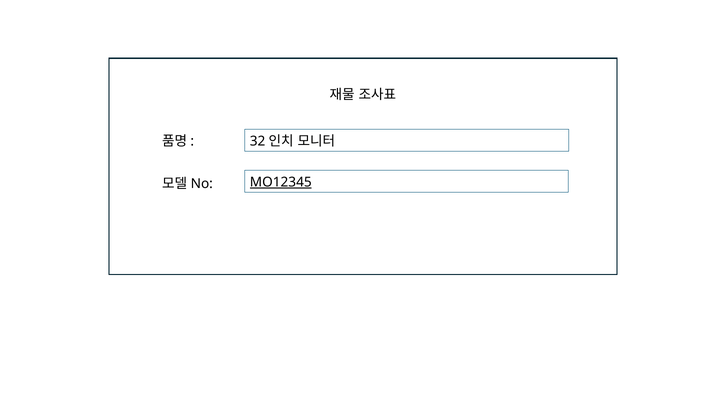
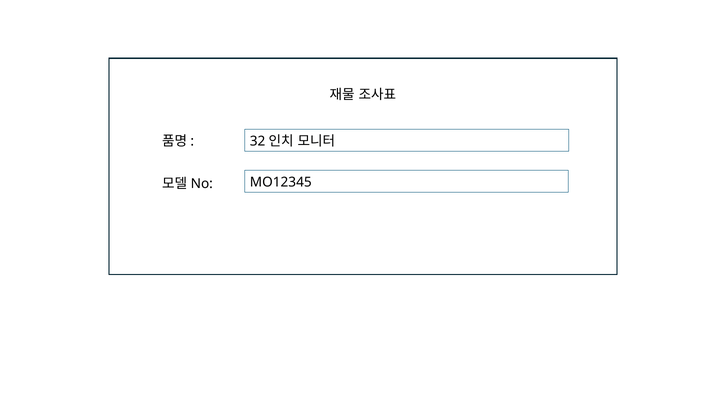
MO12345 underline: present -> none (281, 182)
